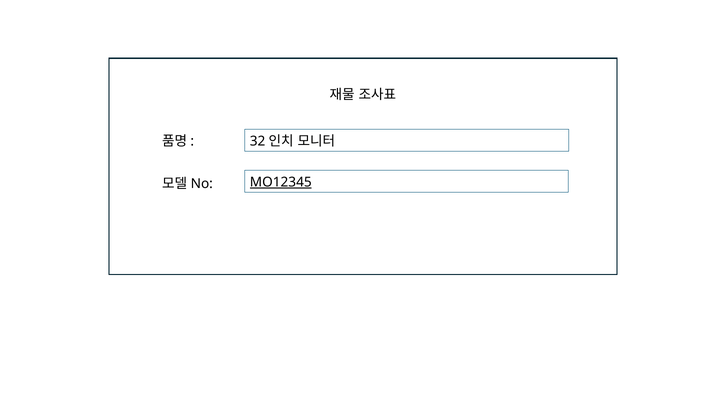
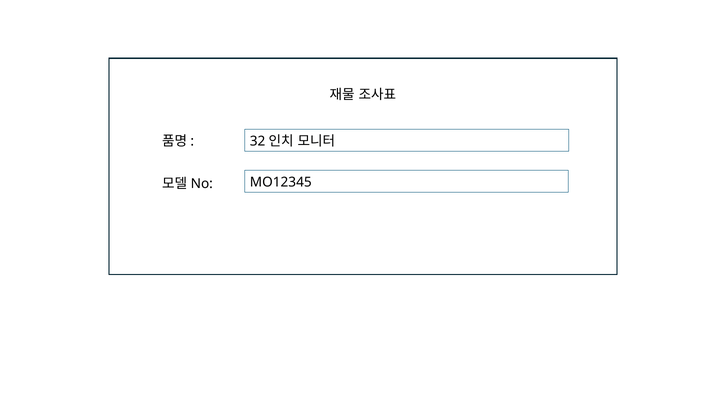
MO12345 underline: present -> none (281, 182)
